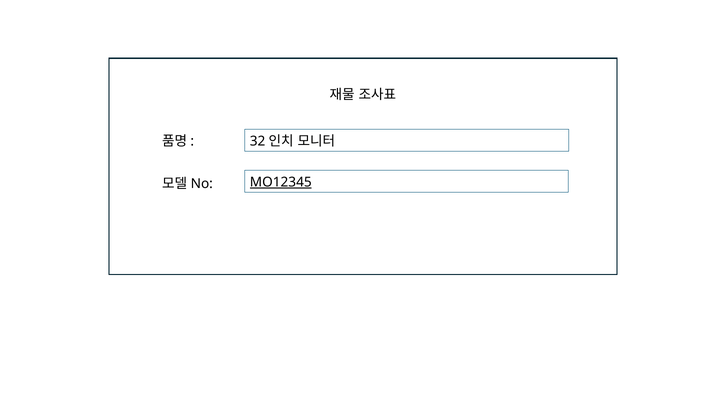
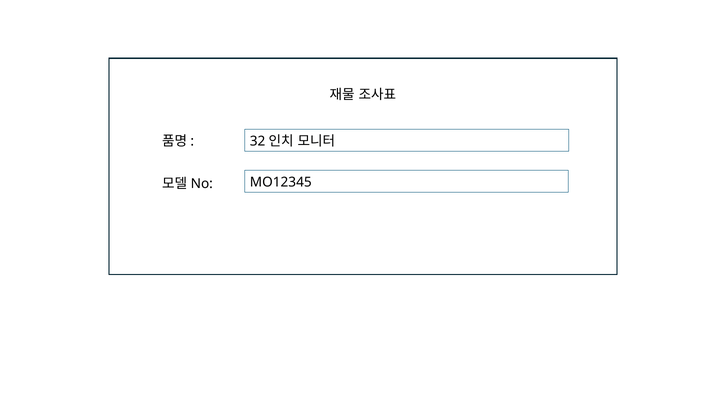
MO12345 underline: present -> none (281, 182)
